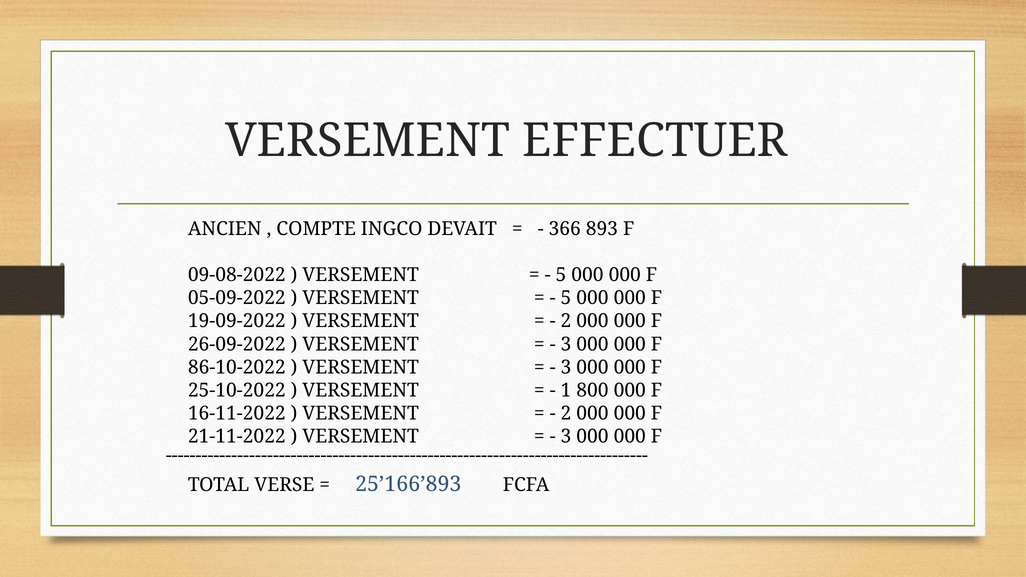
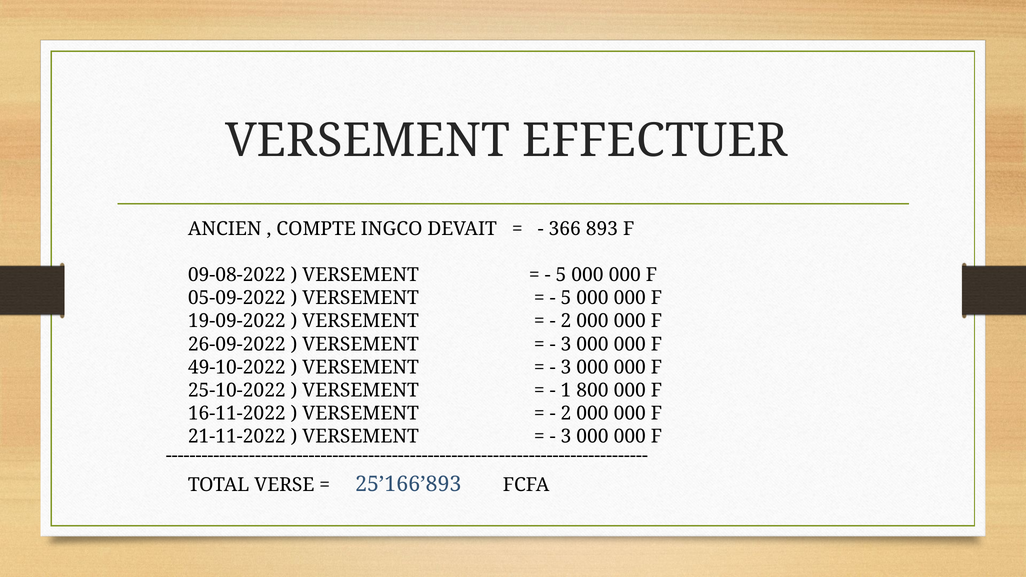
86-10-2022: 86-10-2022 -> 49-10-2022 (237, 367)
